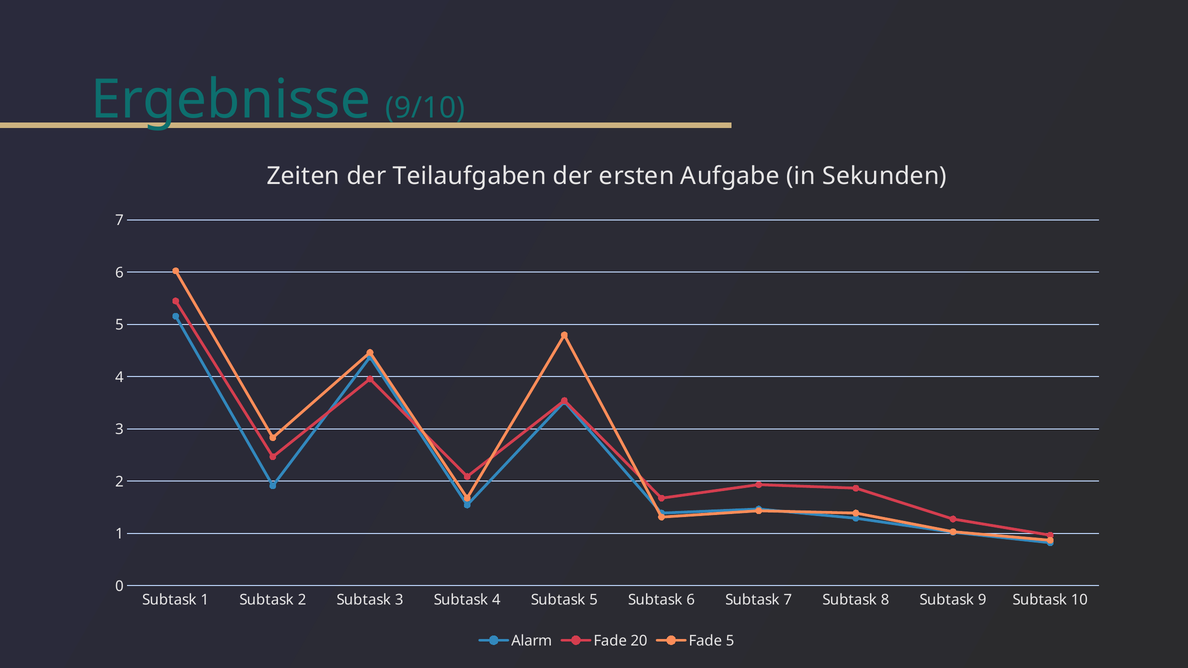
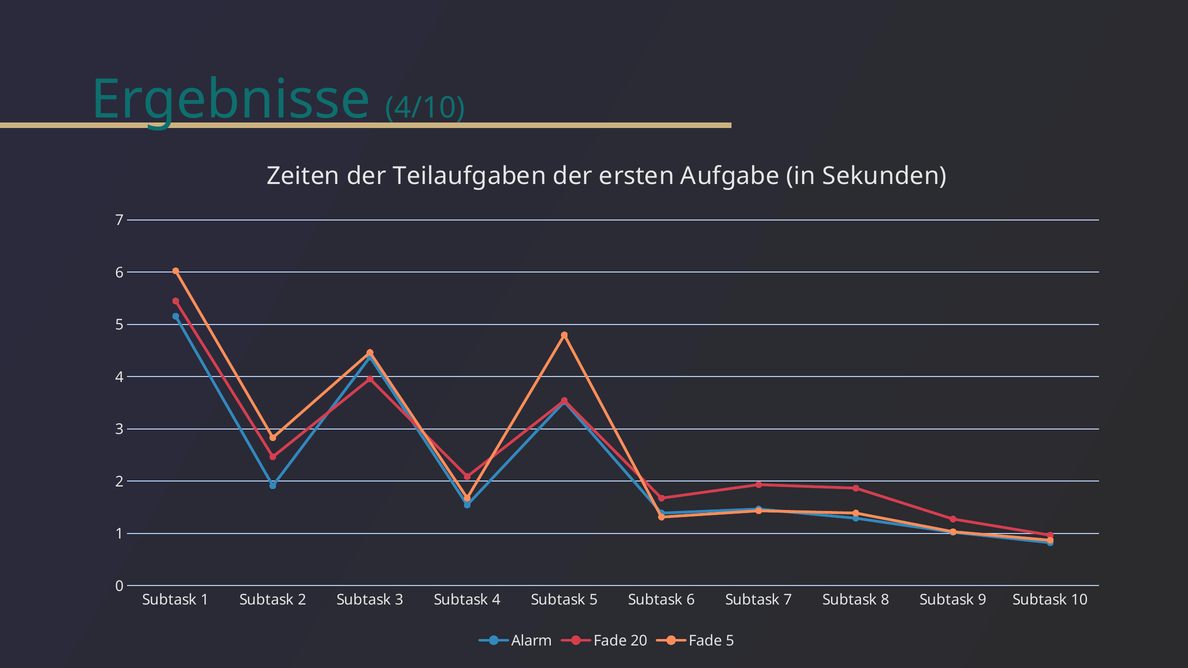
9/10: 9/10 -> 4/10 (425, 108)
